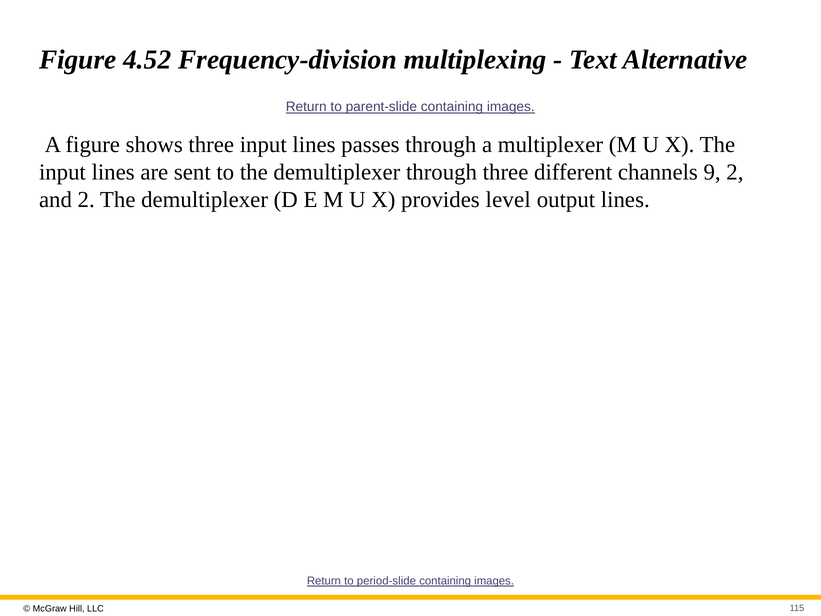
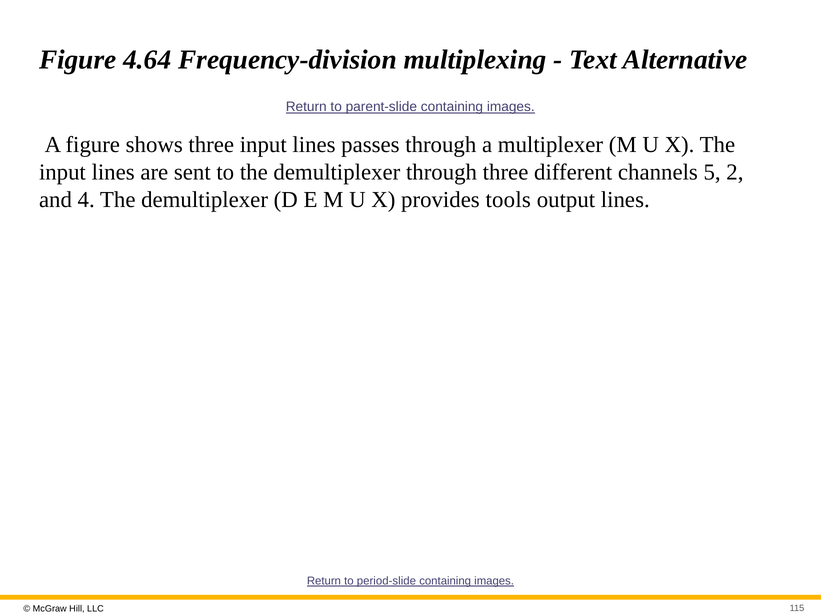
4.52: 4.52 -> 4.64 (147, 60)
9: 9 -> 5 (712, 172)
and 2: 2 -> 4 (86, 200)
level: level -> tools (508, 200)
